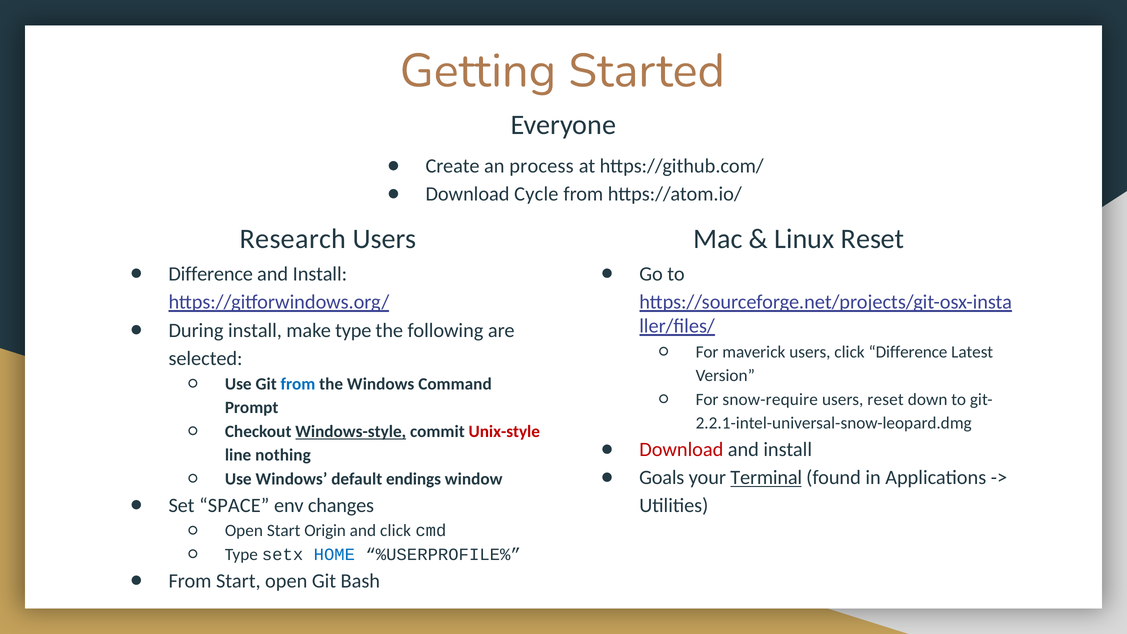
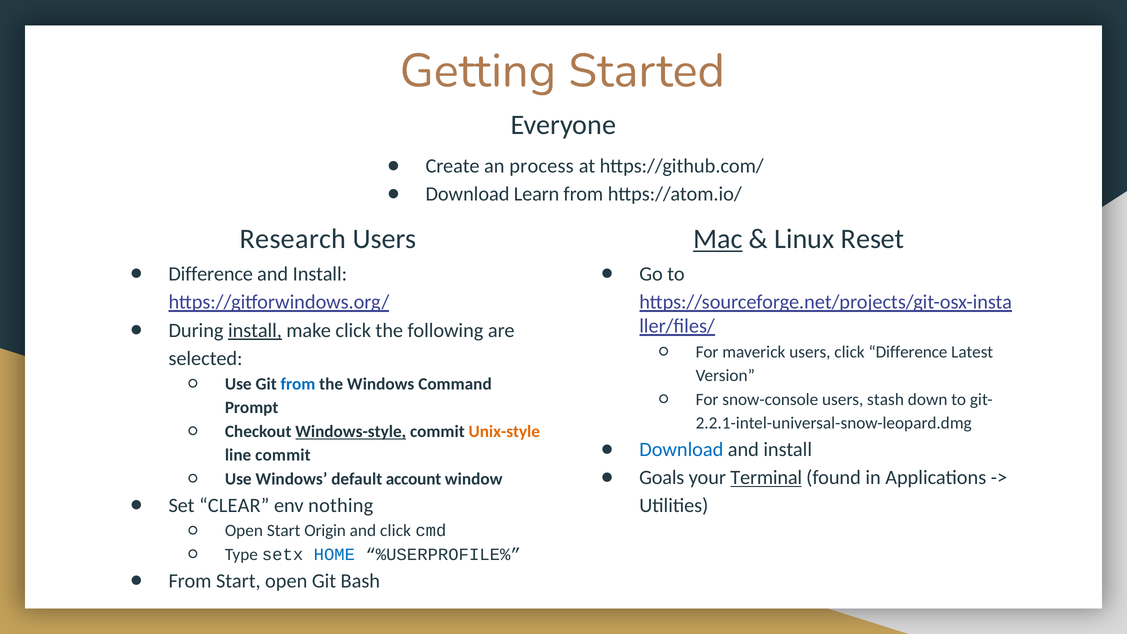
Cycle: Cycle -> Learn (537, 194)
Mac underline: none -> present (718, 239)
install underline: none -> present (255, 330)
make type: type -> click (353, 330)
snow-require: snow-require -> snow-console (770, 399)
users reset: reset -> stash (886, 399)
Unix-style colour: red -> orange (504, 431)
Download colour: red -> blue (681, 449)
line nothing: nothing -> commit (283, 455)
endings: endings -> account (414, 479)
SPACE: SPACE -> CLEAR (234, 505)
changes: changes -> nothing (341, 505)
